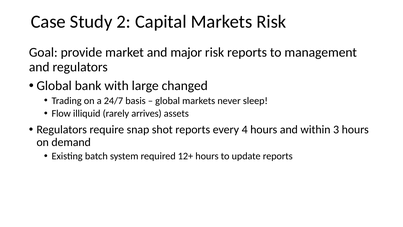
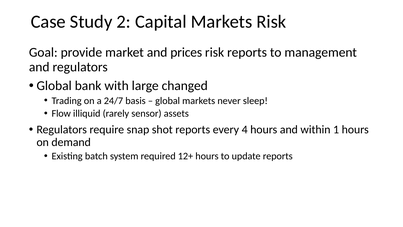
major: major -> prices (186, 52)
arrives: arrives -> sensor (146, 114)
3: 3 -> 1 (336, 129)
